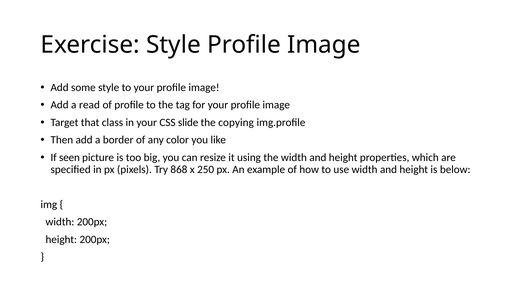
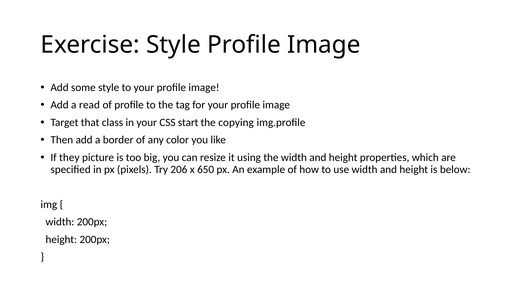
slide: slide -> start (188, 123)
seen: seen -> they (69, 158)
868: 868 -> 206 (179, 170)
250: 250 -> 650 (206, 170)
